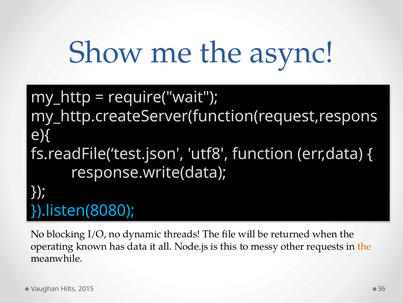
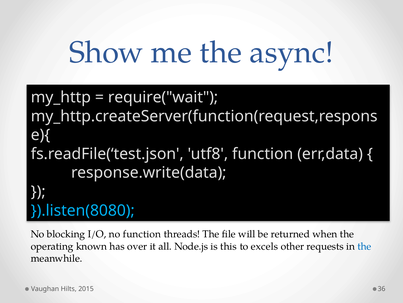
no dynamic: dynamic -> function (142, 234)
data: data -> over (137, 246)
messy: messy -> excels (264, 246)
the colour: orange -> blue (364, 246)
